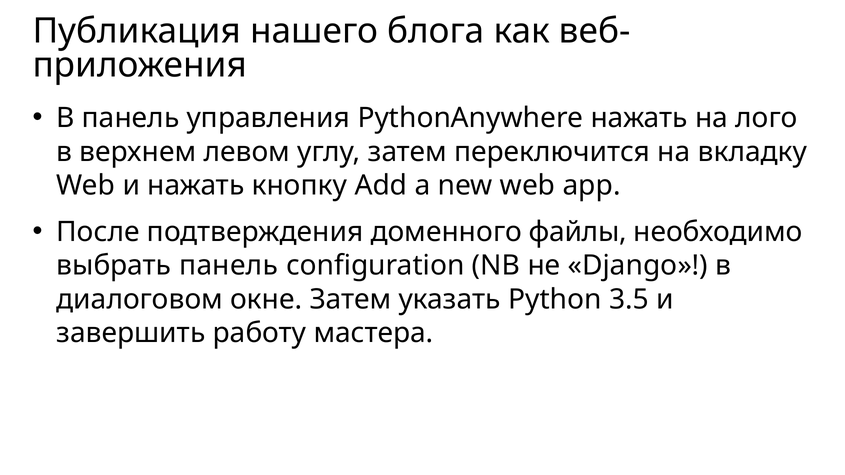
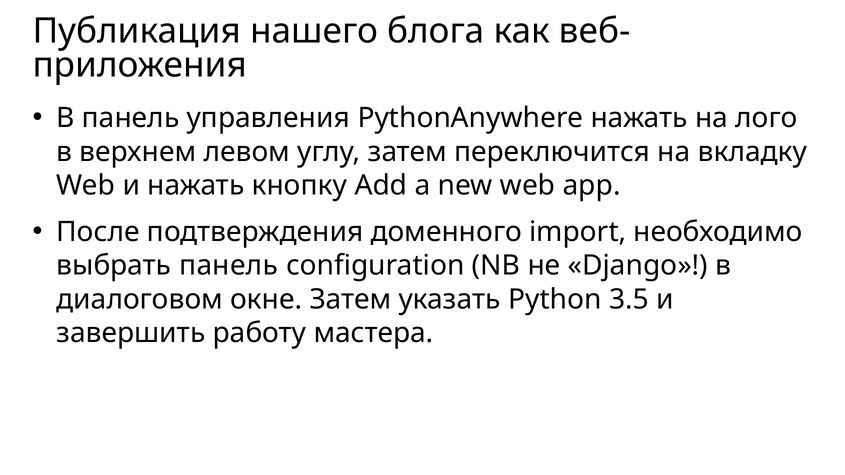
файлы: файлы -> import (578, 232)
